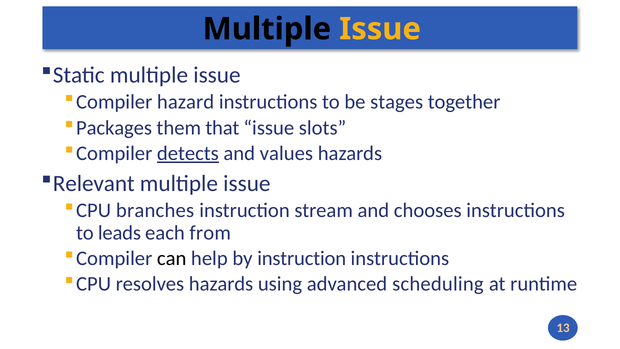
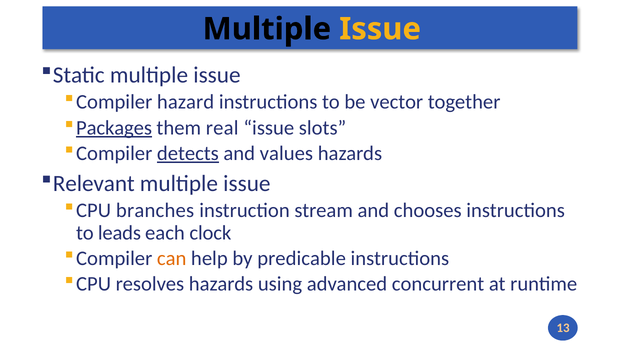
stages: stages -> vector (397, 102)
Packages underline: none -> present (114, 128)
that: that -> real (222, 128)
from: from -> clock (210, 233)
can colour: black -> orange (172, 258)
by instruction: instruction -> predicable (302, 258)
scheduling: scheduling -> concurrent (438, 284)
